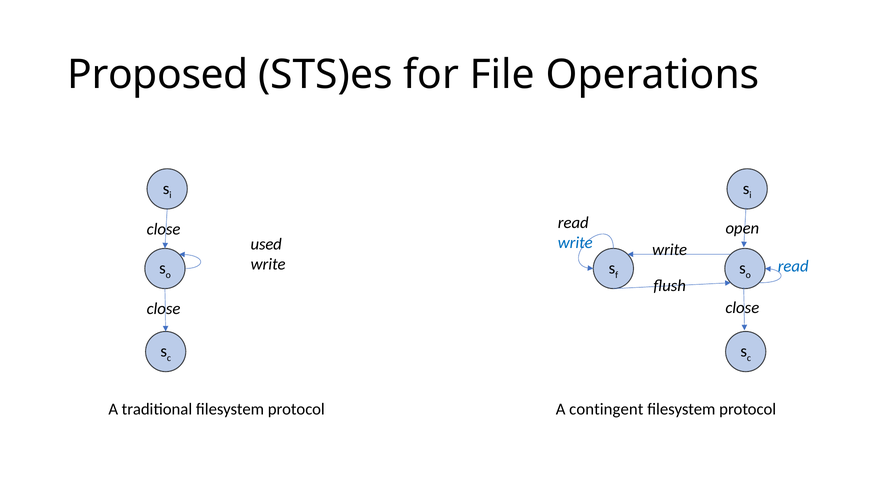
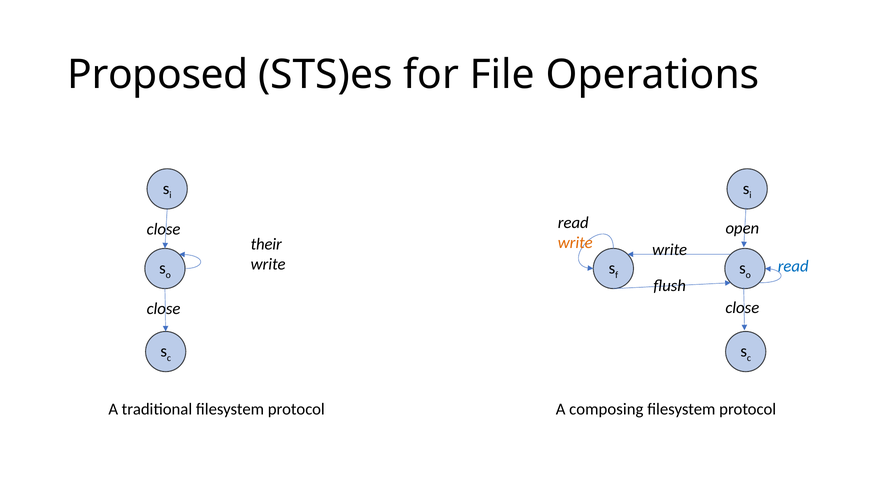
write colour: blue -> orange (575, 243)
used: used -> their (266, 244)
contingent: contingent -> composing (606, 409)
